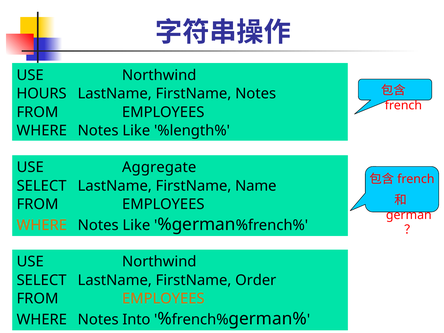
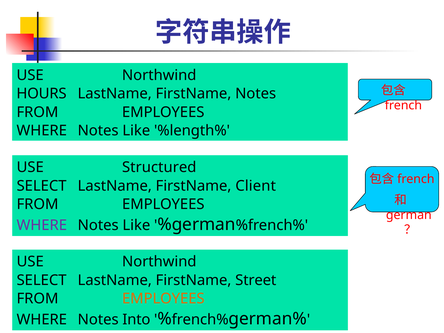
Aggregate: Aggregate -> Structured (159, 167)
Name: Name -> Client (256, 186)
WHERE colour: orange -> purple (42, 225)
Order: Order -> Street (256, 280)
